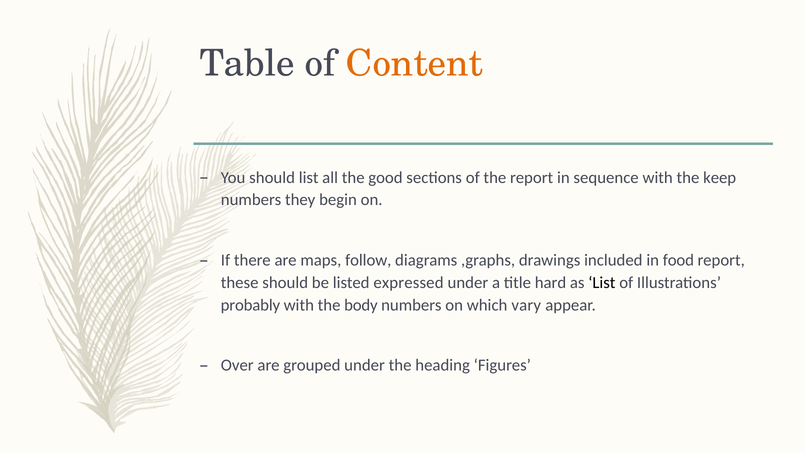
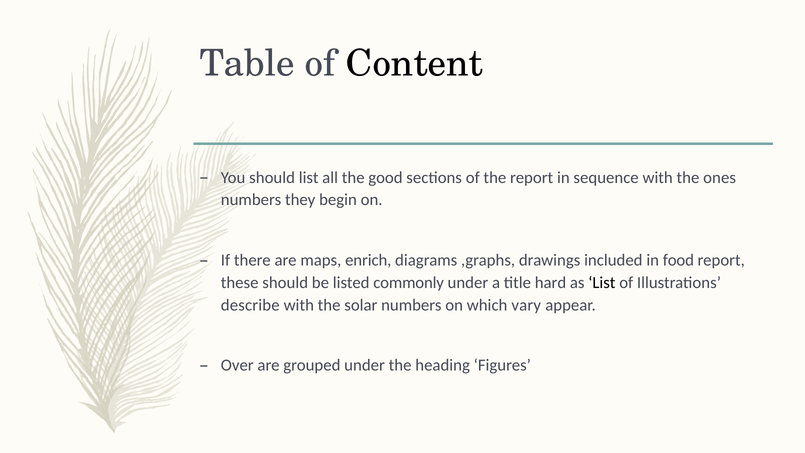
Content colour: orange -> black (415, 63)
keep: keep -> ones (720, 177)
follow: follow -> enrich (368, 260)
expressed: expressed -> commonly (409, 283)
probably: probably -> describe (250, 305)
body: body -> solar (361, 305)
